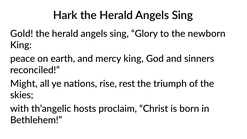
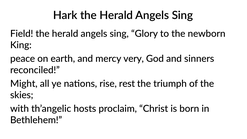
Gold: Gold -> Field (22, 34)
mercy king: king -> very (134, 59)
